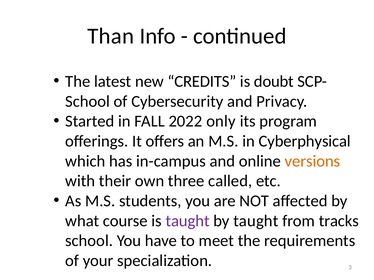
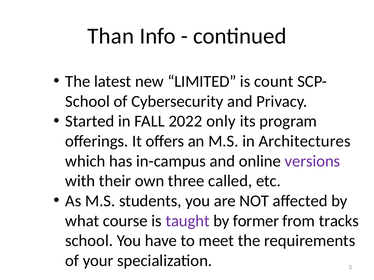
CREDITS: CREDITS -> LIMITED (202, 82)
doubt: doubt -> count (274, 82)
Cyberphysical: Cyberphysical -> Architectures (305, 141)
versions colour: orange -> purple (312, 161)
by taught: taught -> former (256, 221)
